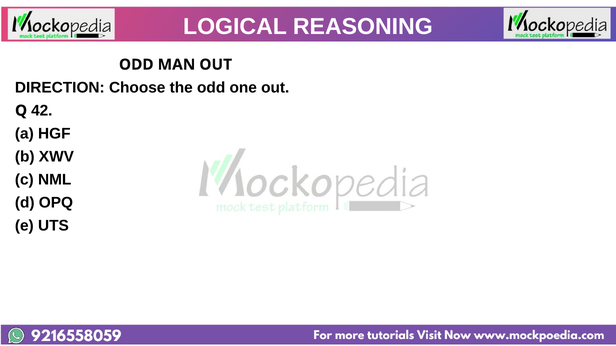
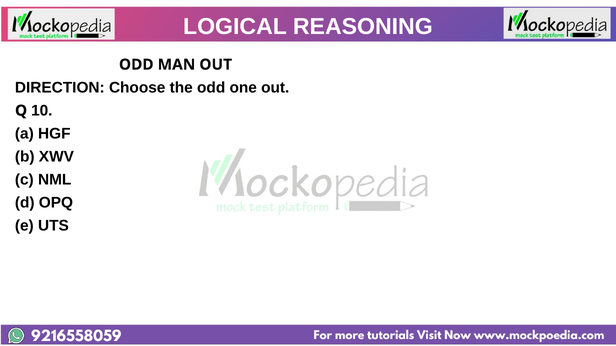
42: 42 -> 10 (42, 111)
